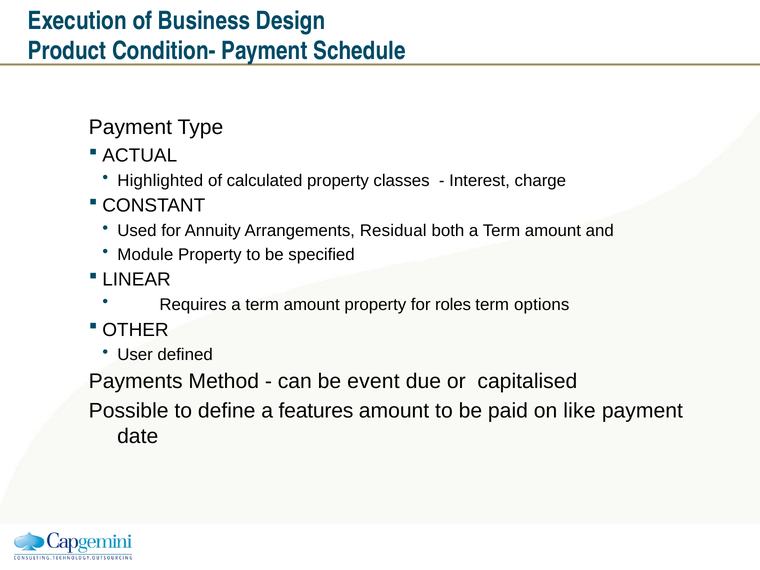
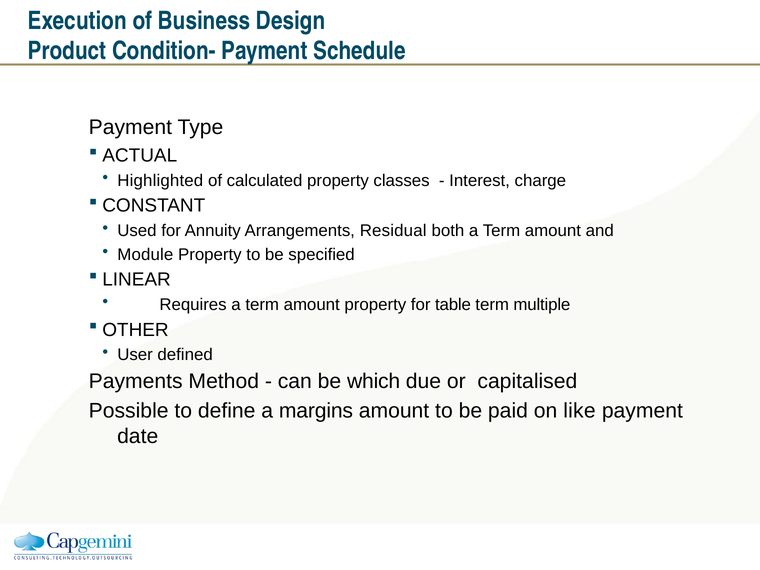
roles: roles -> table (453, 305)
options: options -> multiple (542, 305)
event: event -> which (374, 381)
features: features -> margins (316, 411)
